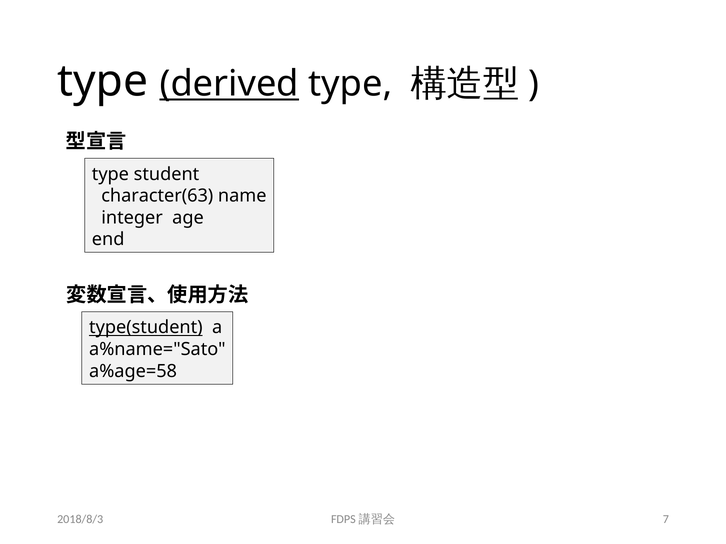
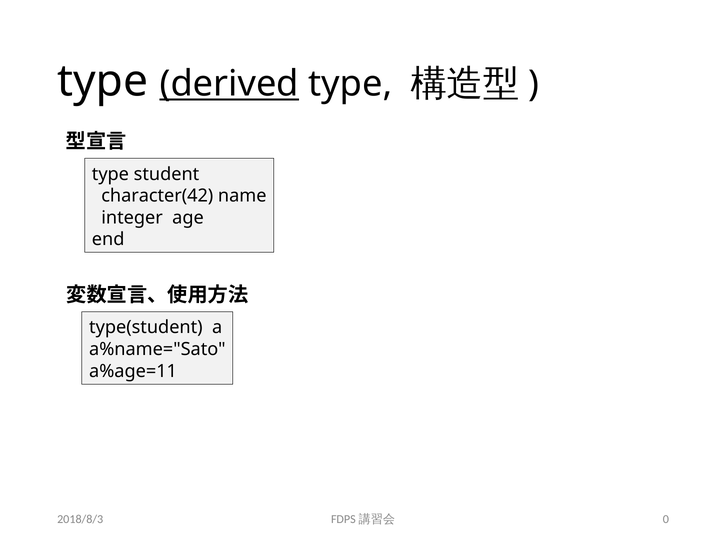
character(63: character(63 -> character(42 (157, 196)
type(student underline: present -> none (146, 328)
a%age=58: a%age=58 -> a%age=11 (133, 371)
7: 7 -> 0 (666, 520)
